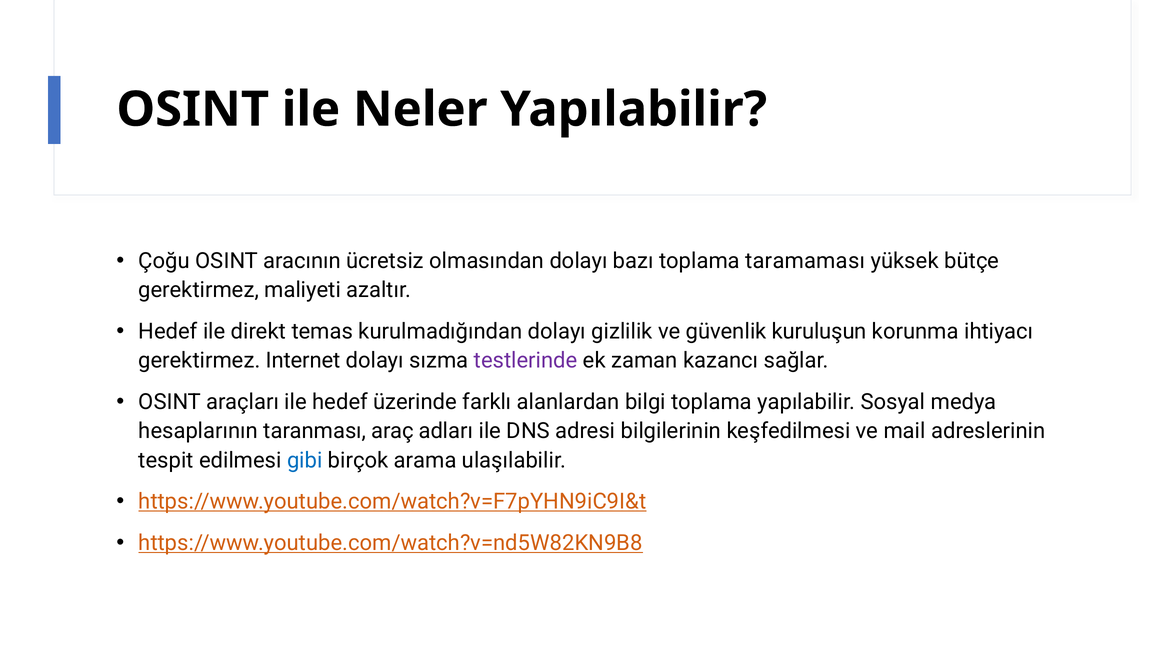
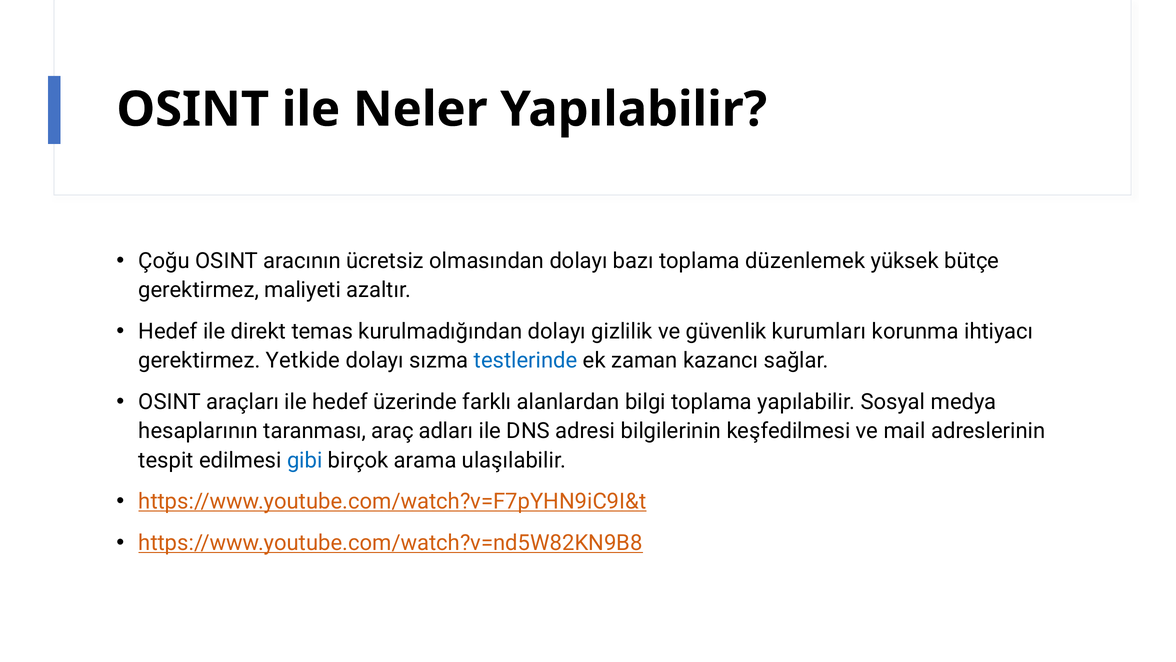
taramaması: taramaması -> düzenlemek (805, 261)
kuruluşun: kuruluşun -> kurumları (819, 331)
Internet: Internet -> Yetkide (303, 360)
testlerinde colour: purple -> blue (526, 360)
